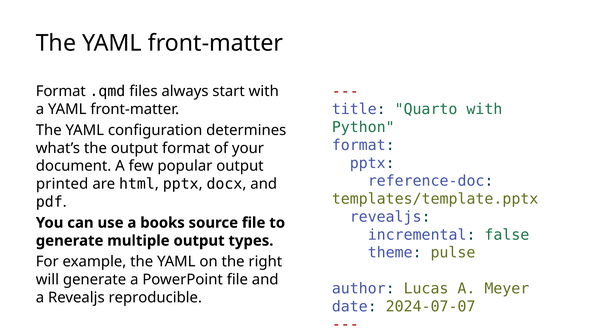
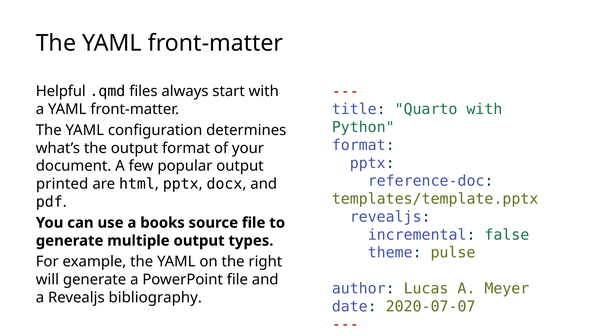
Format: Format -> Helpful (61, 91)
reproducible: reproducible -> bibliography (155, 297)
2024-07-07: 2024-07-07 -> 2020-07-07 (431, 306)
